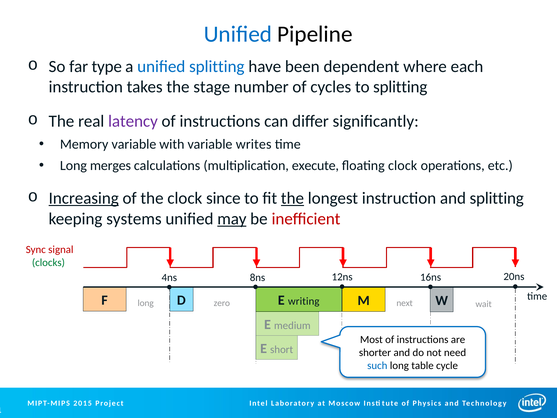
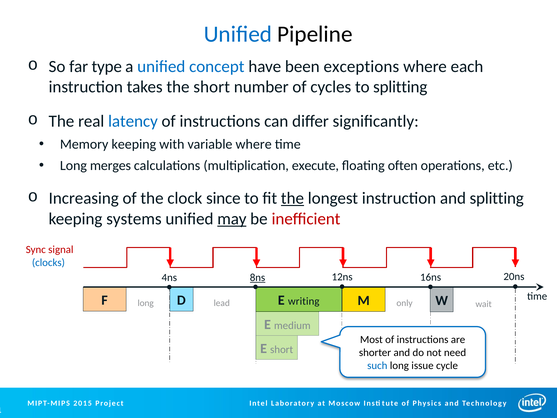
unified splitting: splitting -> concept (217, 66)
dependent: dependent -> exceptions (361, 66)
the stage: stage -> short (212, 87)
latency colour: purple -> blue (133, 121)
Memory variable: variable -> keeping (134, 144)
variable writes: writes -> where (254, 144)
floating clock: clock -> often (403, 165)
Increasing underline: present -> none (84, 198)
clocks colour: green -> blue (48, 262)
8ns underline: none -> present (258, 278)
zero: zero -> lead (222, 303)
next: next -> only (405, 303)
table: table -> issue (422, 365)
